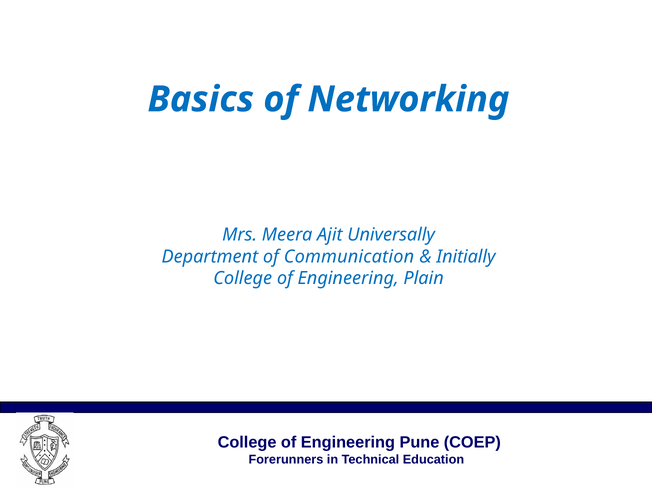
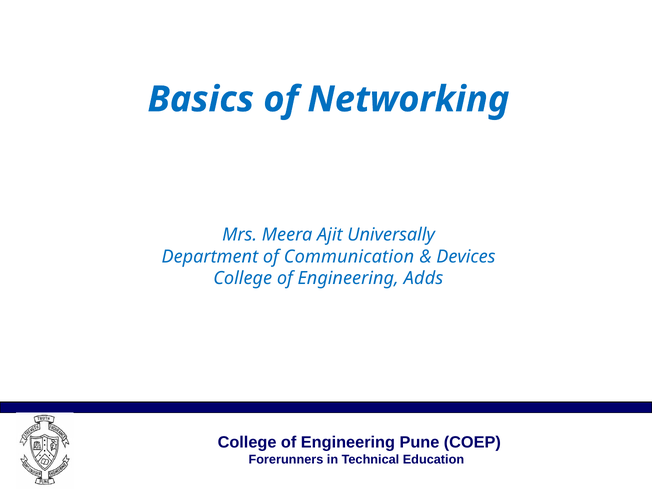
Initially: Initially -> Devices (466, 257)
Plain: Plain -> Adds (423, 278)
